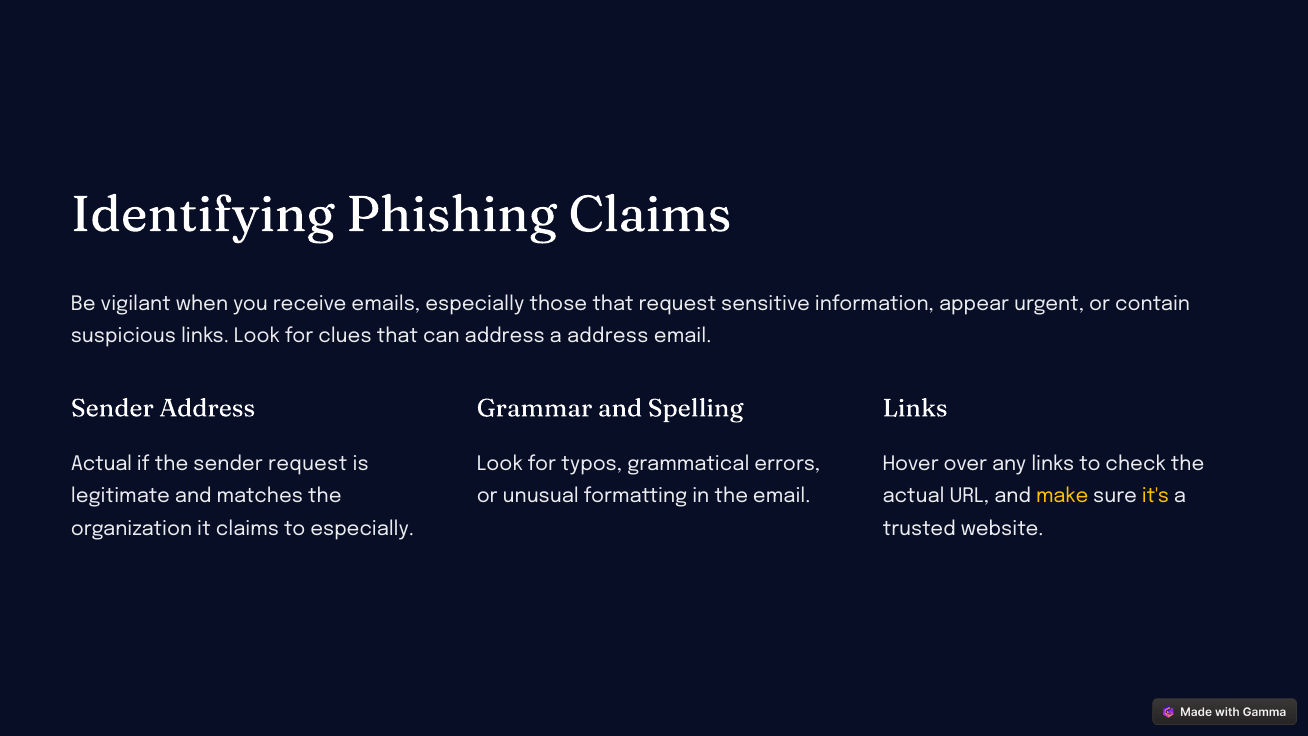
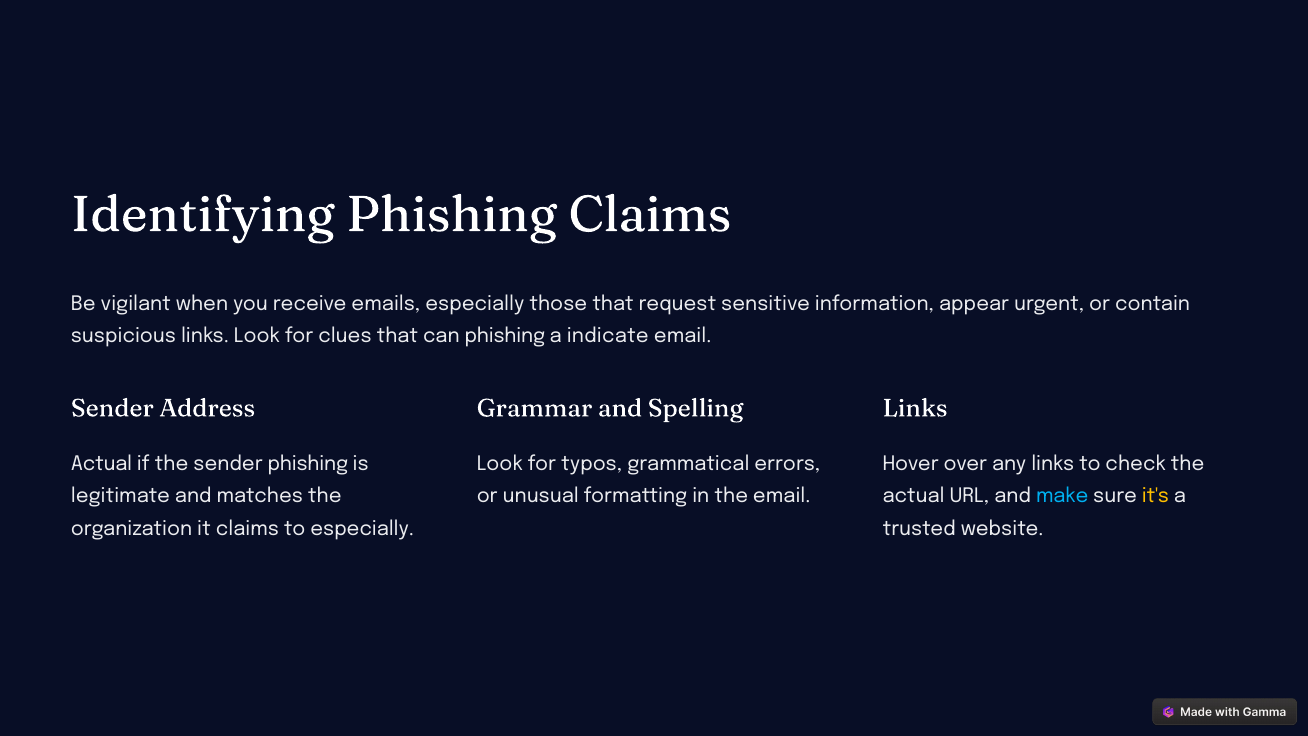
can address: address -> phishing (505, 336)
a address: address -> indicate (608, 336)
sender request: request -> phishing (308, 464)
make colour: yellow -> light blue (1062, 496)
